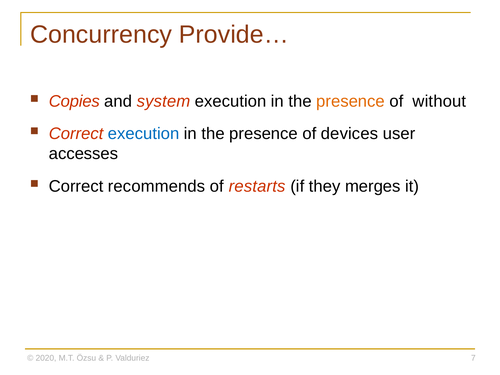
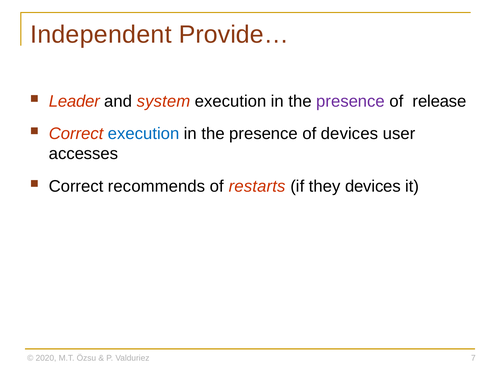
Concurrency: Concurrency -> Independent (101, 34)
Copies: Copies -> Leader (74, 101)
presence colour: orange -> purple (351, 101)
without: without -> release (440, 101)
they merges: merges -> devices (373, 186)
